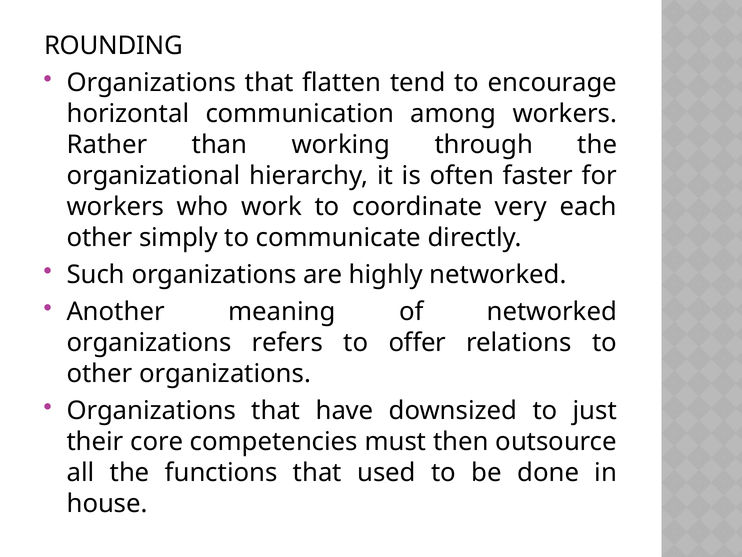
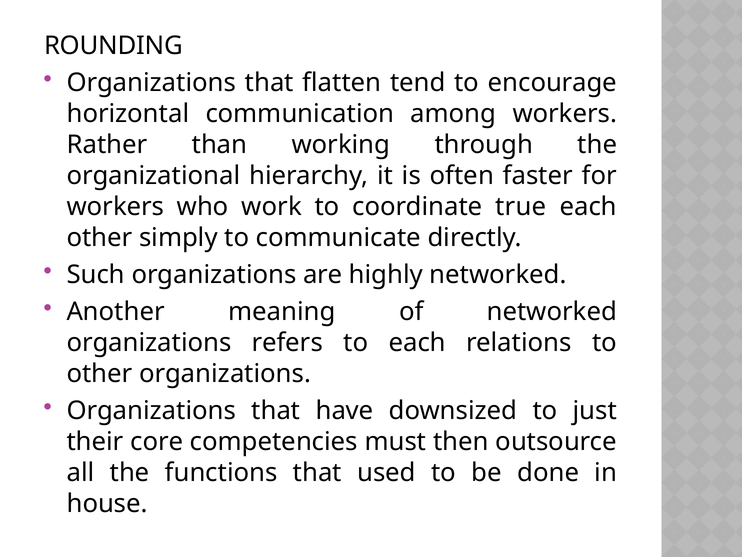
very: very -> true (521, 206)
to offer: offer -> each (417, 342)
